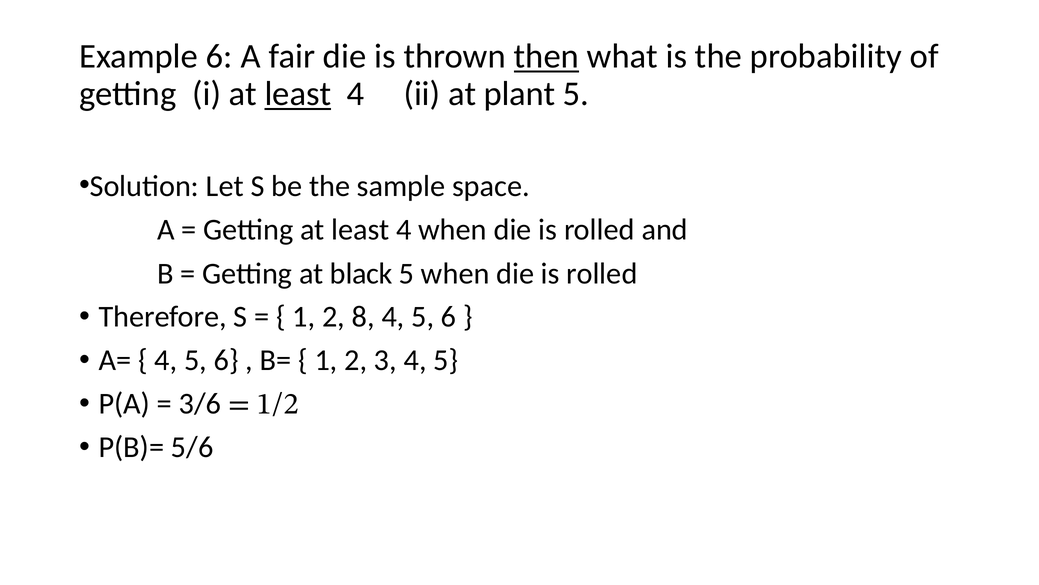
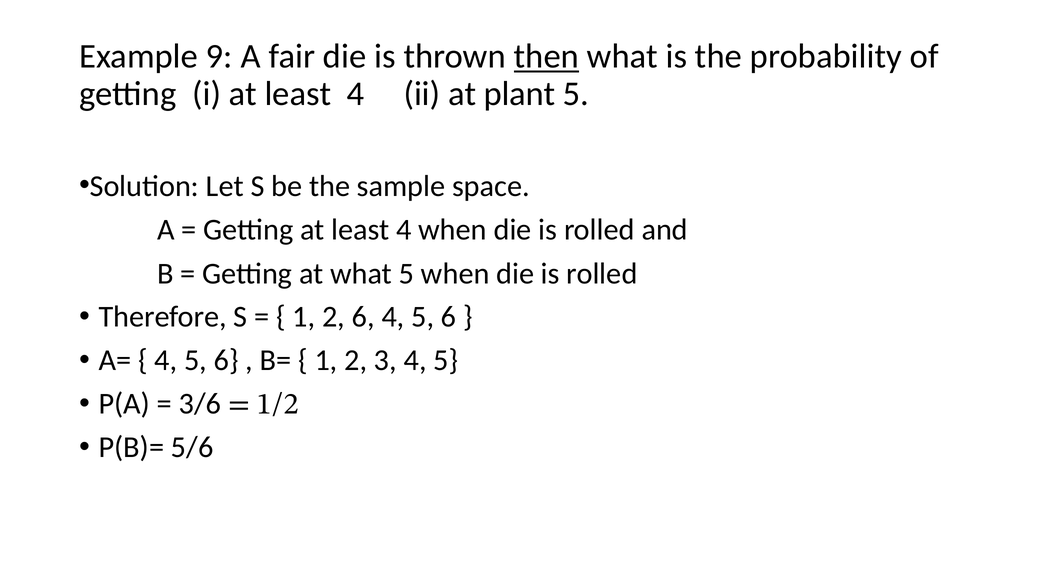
Example 6: 6 -> 9 (219, 56)
least underline: present -> none (298, 94)
at black: black -> what (361, 273)
2 8: 8 -> 6 (363, 316)
